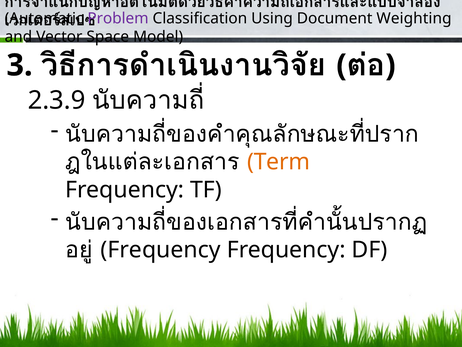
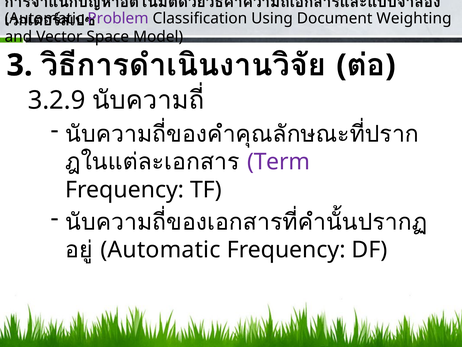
2.3.9: 2.3.9 -> 3.2.9 (57, 100)
Term colour: orange -> purple (279, 162)
Frequency: Frequency -> Automatic (161, 250)
